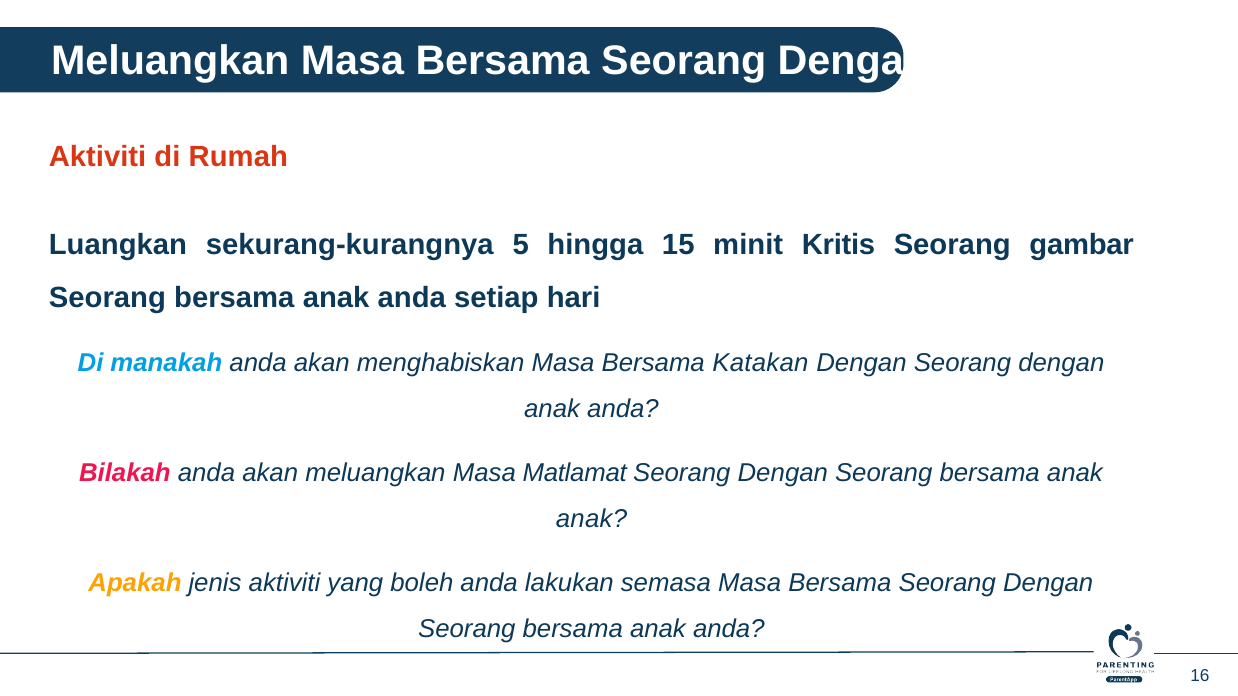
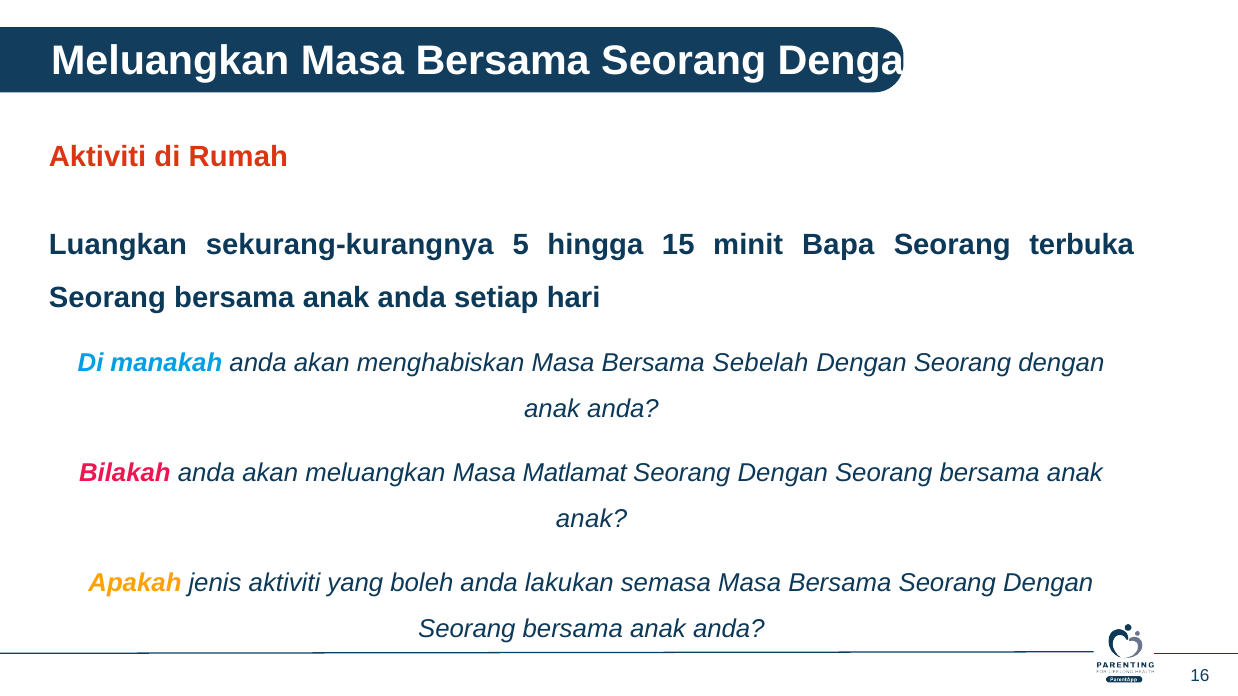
Kritis: Kritis -> Bapa (838, 245)
gambar: gambar -> terbuka (1082, 245)
Katakan: Katakan -> Sebelah (760, 363)
